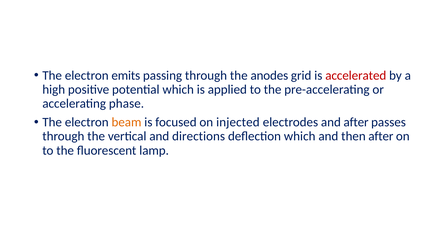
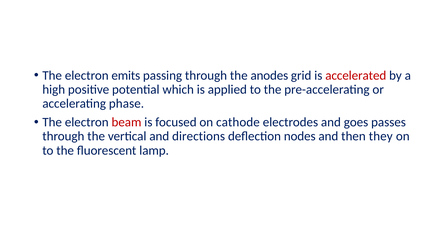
beam colour: orange -> red (126, 122)
injected: injected -> cathode (238, 122)
and after: after -> goes (356, 122)
deflection which: which -> nodes (300, 136)
then after: after -> they (381, 136)
